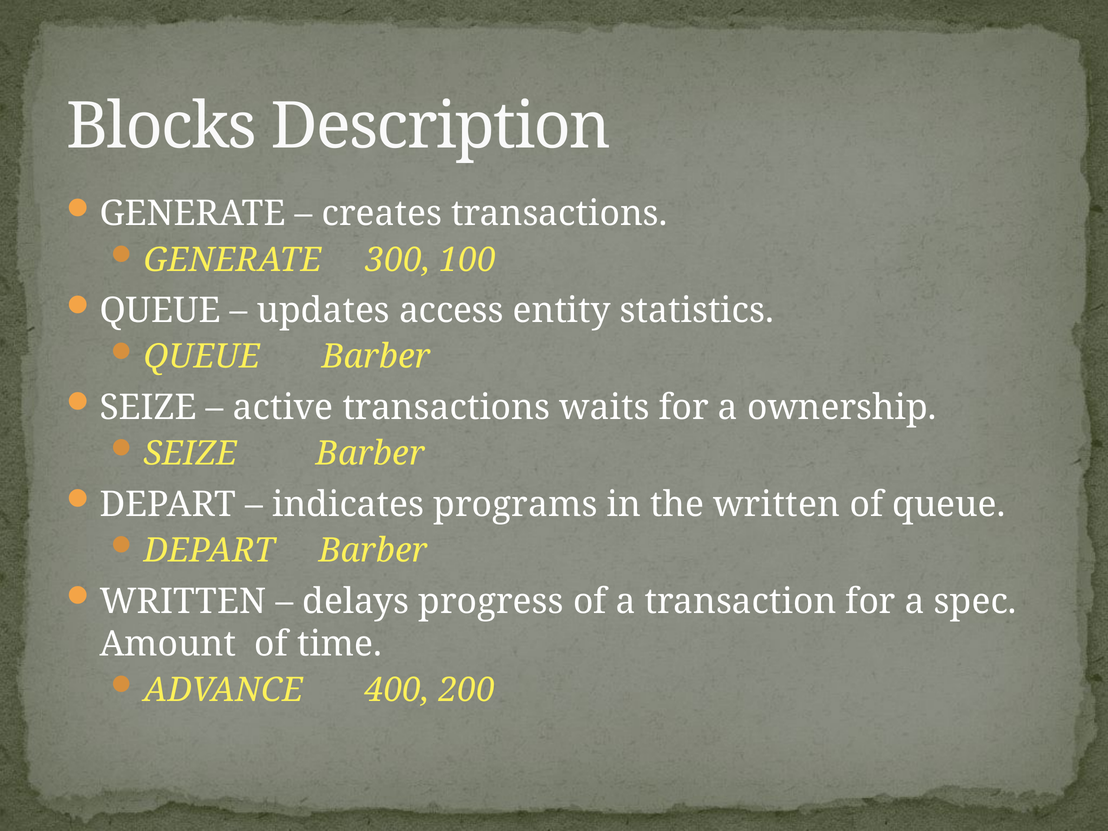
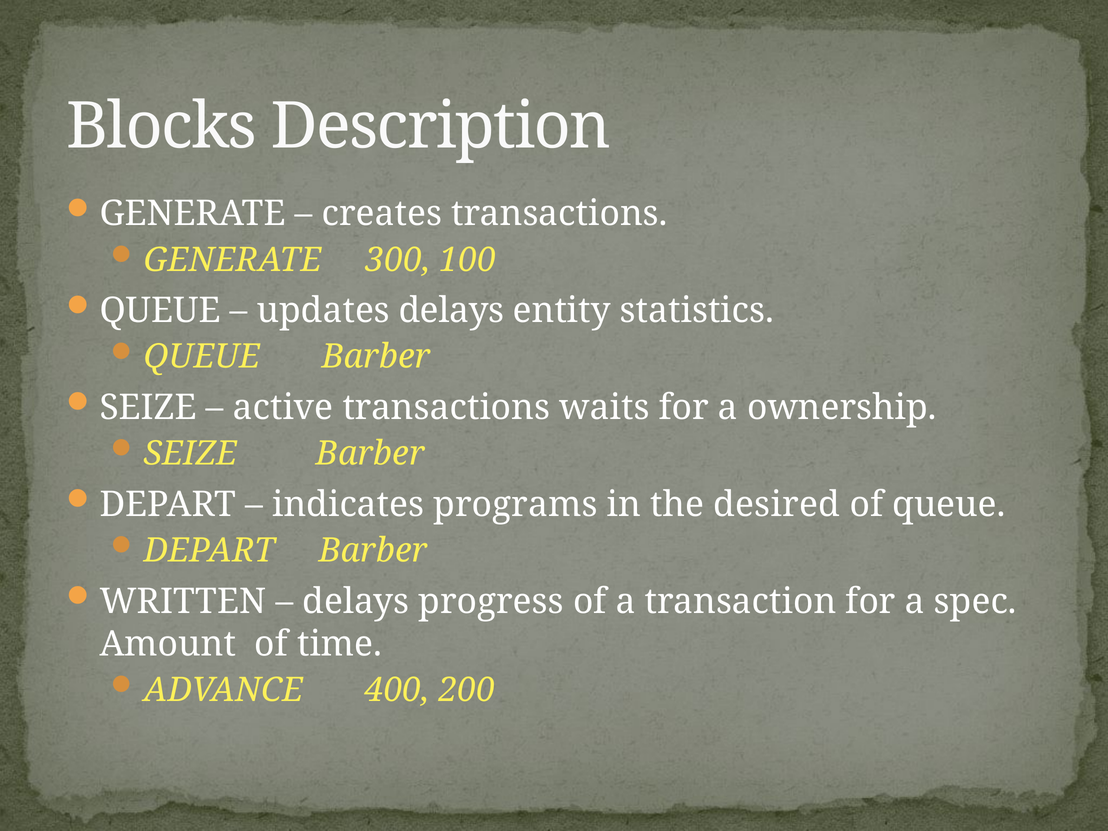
updates access: access -> delays (451, 311)
the written: written -> desired (777, 505)
